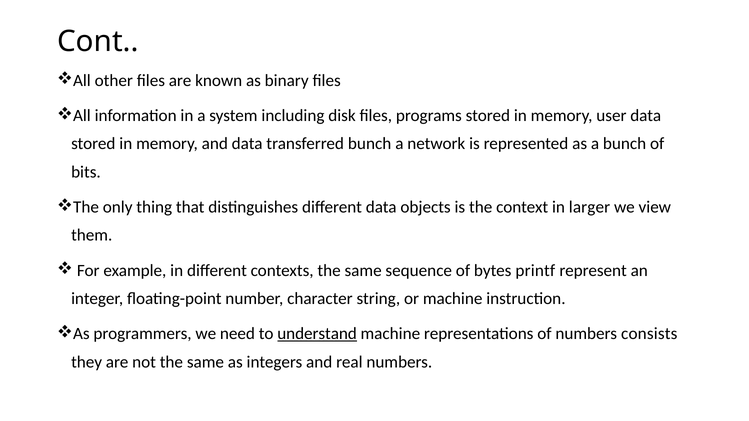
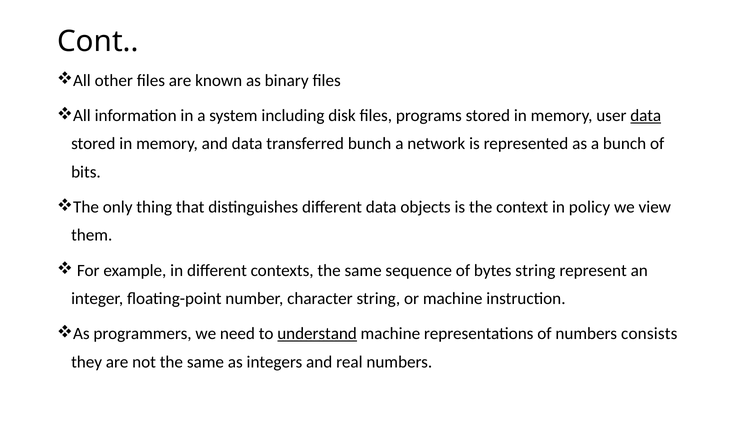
data underline: none -> present (646, 116)
larger: larger -> policy (590, 207)
bytes printf: printf -> string (535, 271)
